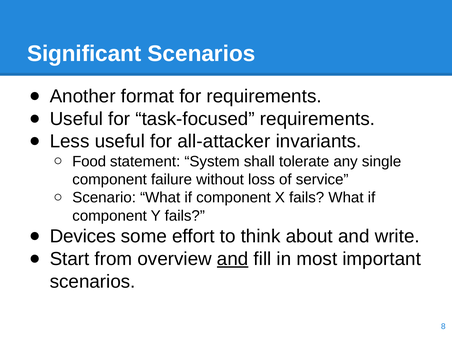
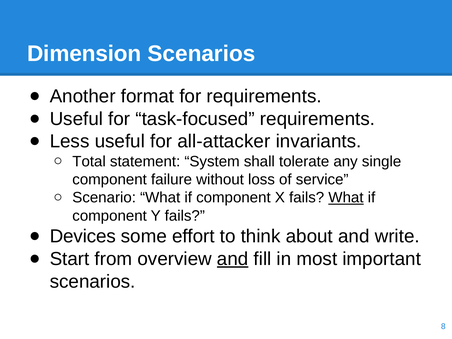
Significant: Significant -> Dimension (84, 54)
Food: Food -> Total (89, 162)
What underline: none -> present (346, 198)
